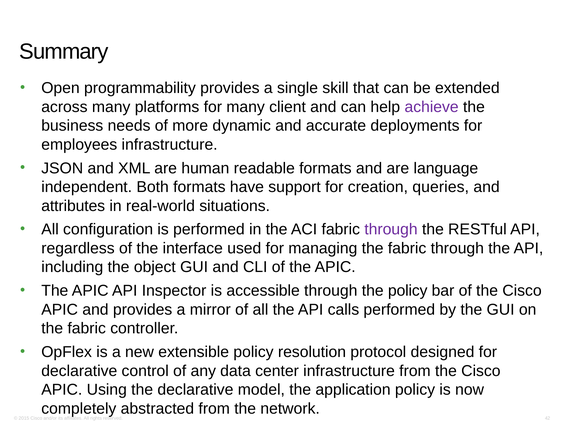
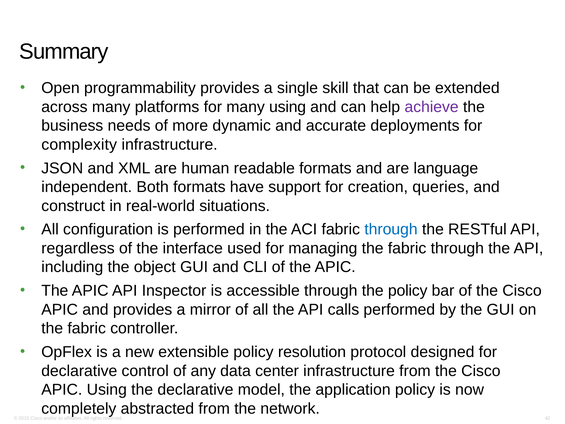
many client: client -> using (288, 107)
employees: employees -> complexity (79, 144)
attributes: attributes -> construct (73, 206)
through colour: purple -> blue (391, 229)
